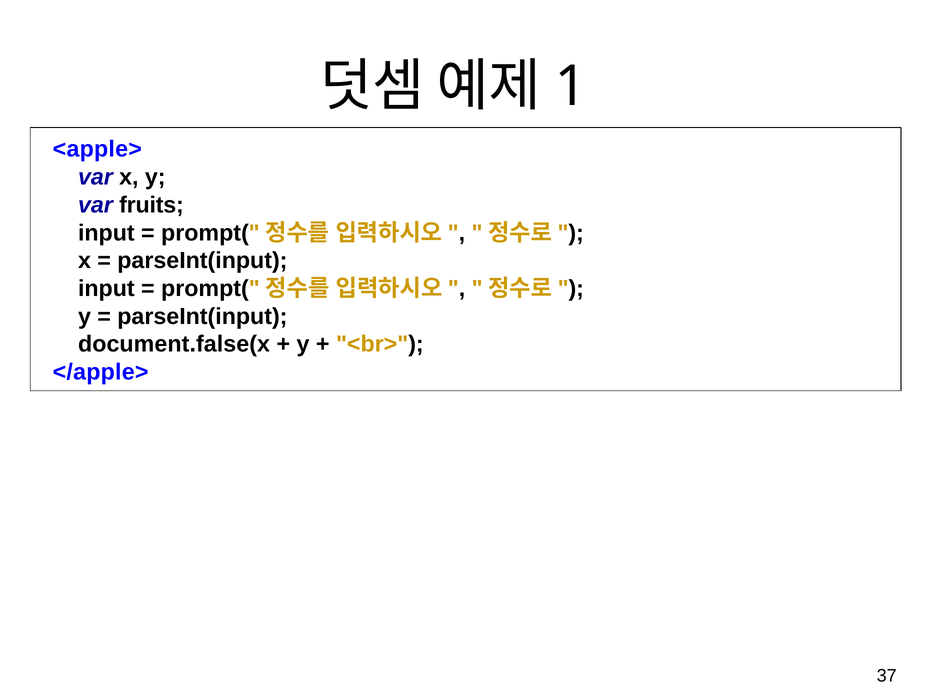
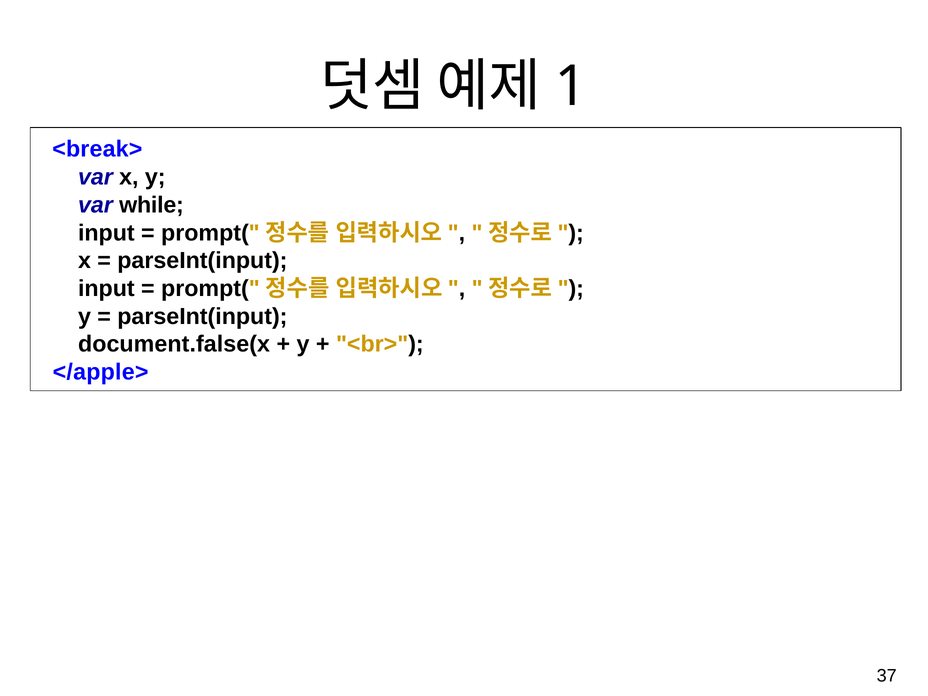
<apple>: <apple> -> <break> (97, 149)
fruits: fruits -> while (152, 205)
